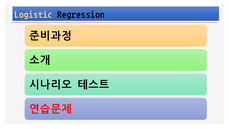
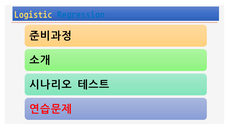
Regression colour: black -> blue (81, 14)
